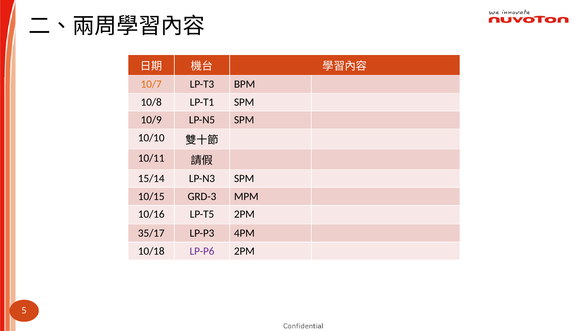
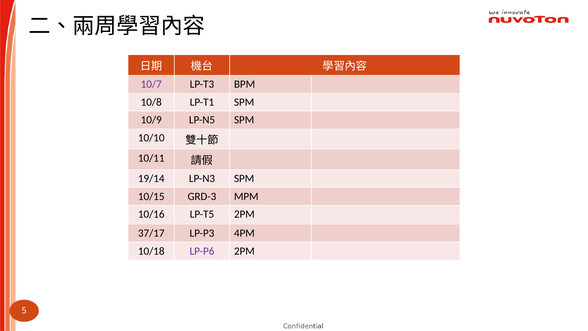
10/7 colour: orange -> purple (151, 84)
15/14: 15/14 -> 19/14 (151, 178)
35/17: 35/17 -> 37/17 (151, 233)
